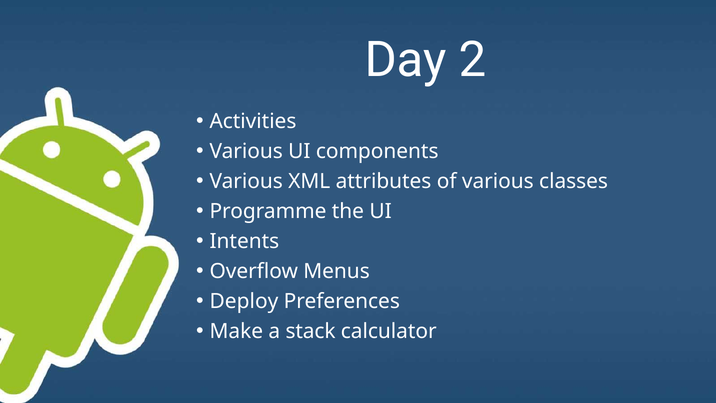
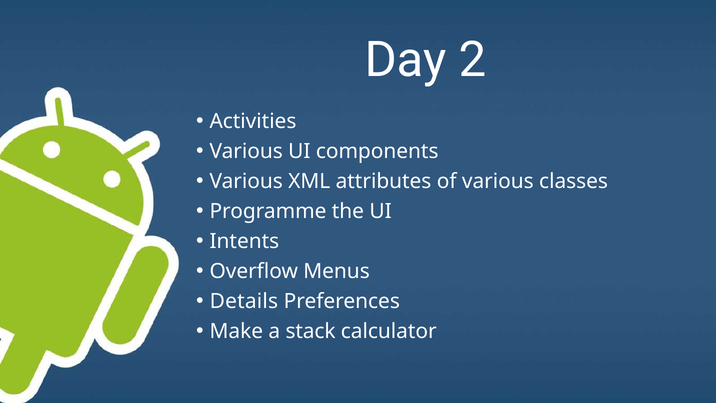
Deploy: Deploy -> Details (244, 301)
